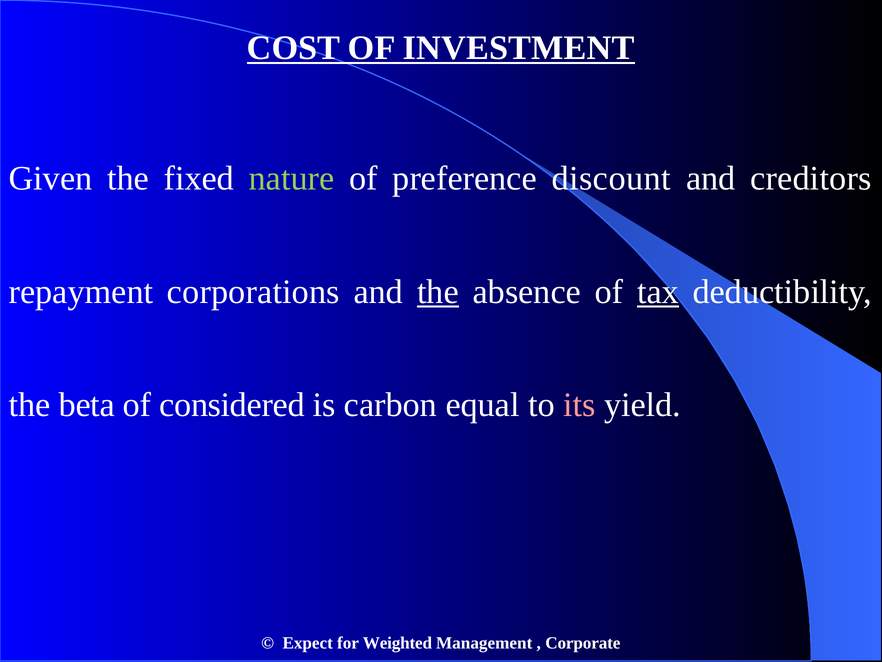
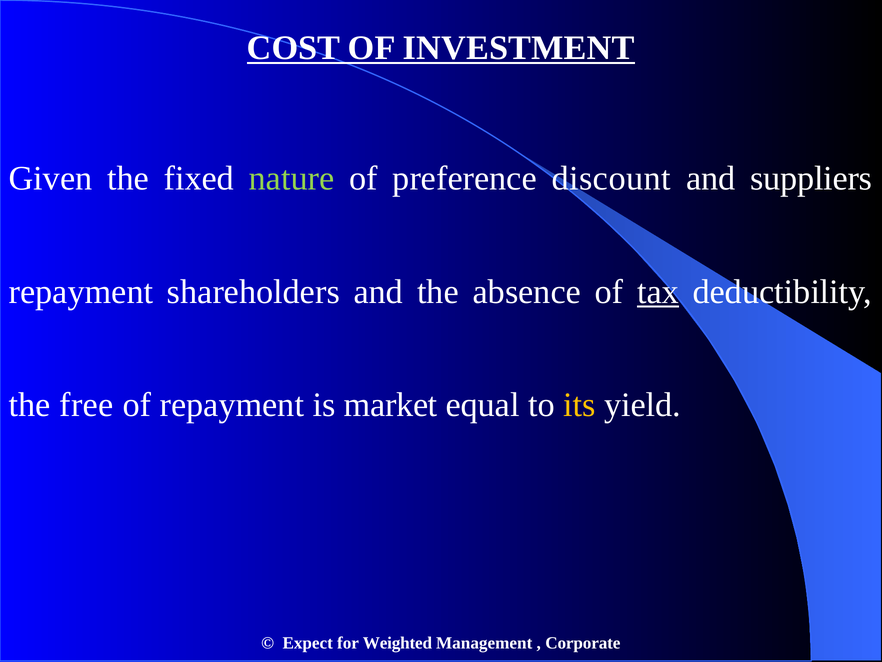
creditors: creditors -> suppliers (811, 178)
corporations: corporations -> shareholders (253, 292)
the underline: present -> none (438, 292)
beta: beta -> free (86, 405)
of considered: considered -> repayment (232, 405)
carbon: carbon -> market (391, 405)
its colour: pink -> yellow (580, 405)
